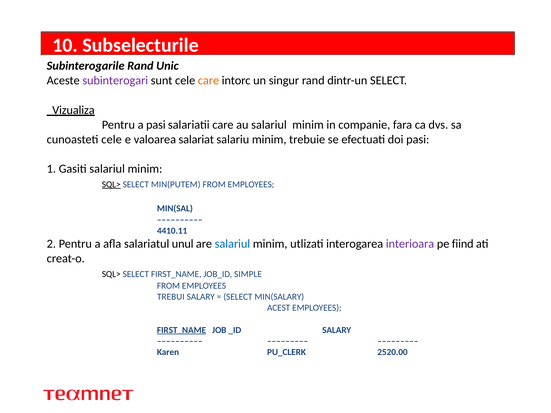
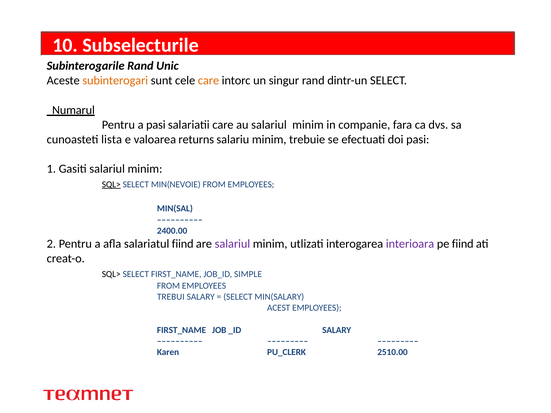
subinterogari colour: purple -> orange (115, 81)
Vizualiza: Vizualiza -> Numarul (73, 110)
cunoasteti cele: cele -> lista (112, 139)
salariat: salariat -> returns (196, 139)
MIN(PUTEM: MIN(PUTEM -> MIN(NEVOIE (176, 184)
4410.11: 4410.11 -> 2400.00 (172, 231)
salariatul unul: unul -> fiind (183, 244)
salariul colour: blue -> purple (232, 244)
FIRST_NAME underline: present -> none (182, 330)
2520.00: 2520.00 -> 2510.00 (392, 352)
